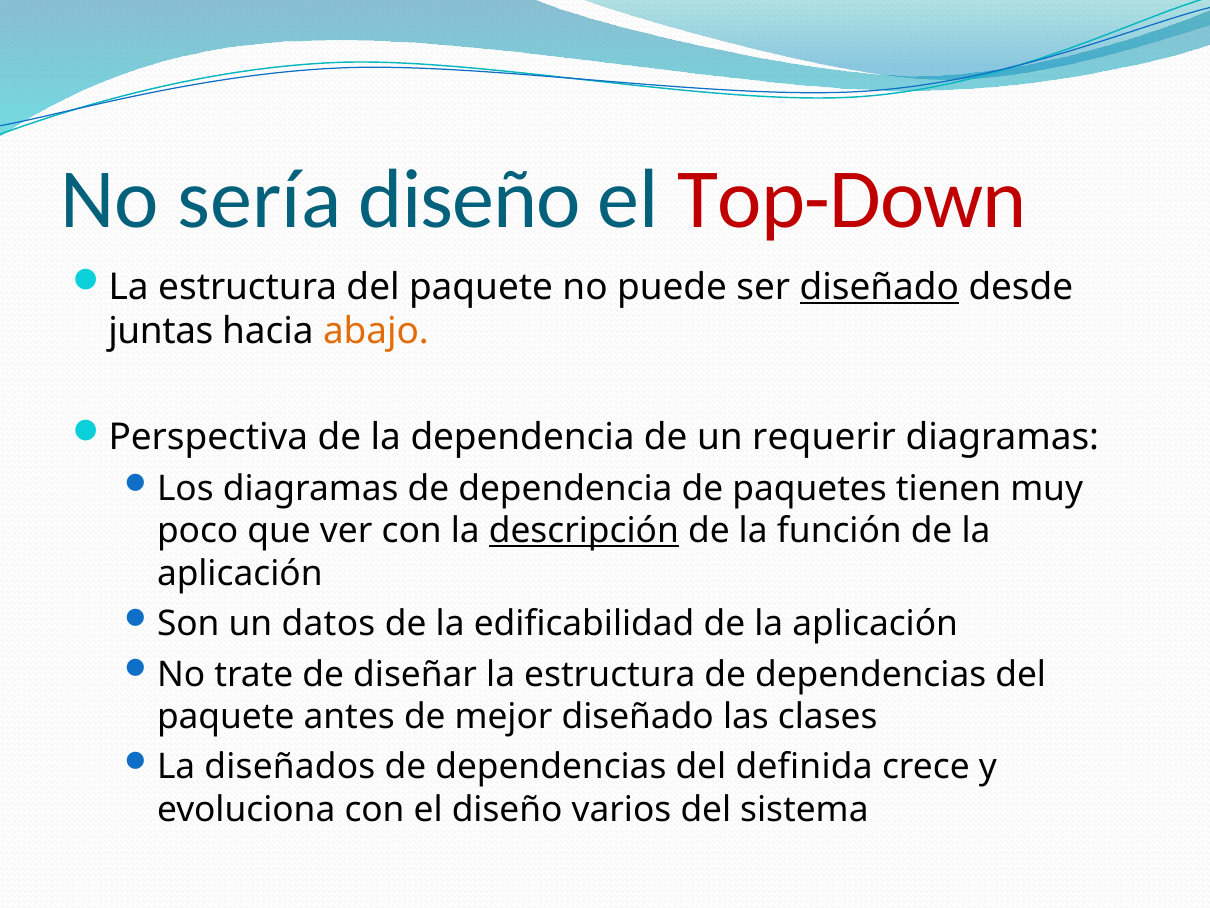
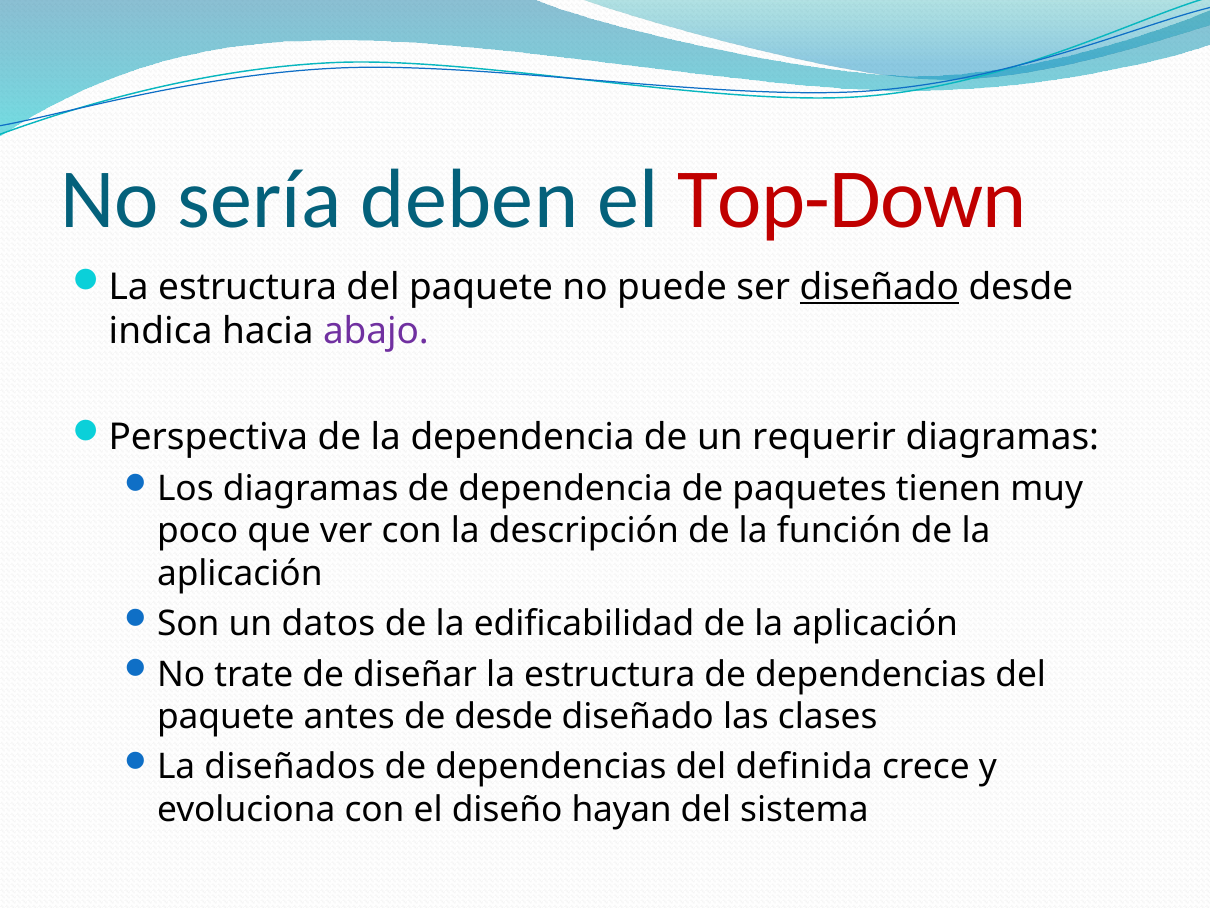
sería diseño: diseño -> deben (469, 200)
juntas: juntas -> indica (161, 331)
abajo colour: orange -> purple (376, 331)
descripción underline: present -> none (584, 531)
de mejor: mejor -> desde (504, 716)
varios: varios -> hayan (622, 809)
